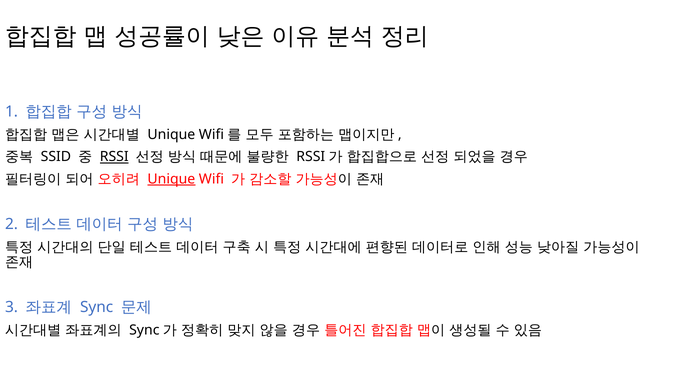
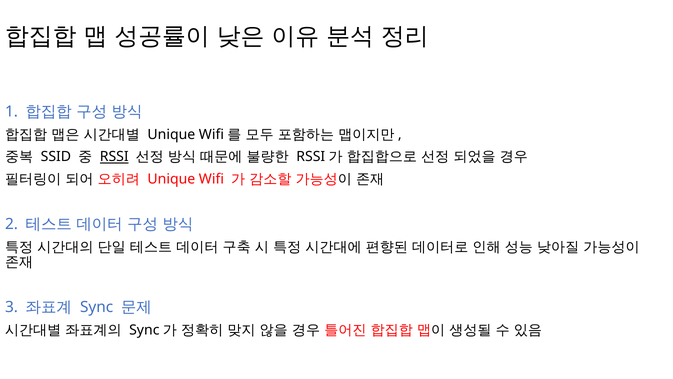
Unique underline: present -> none (171, 179)
